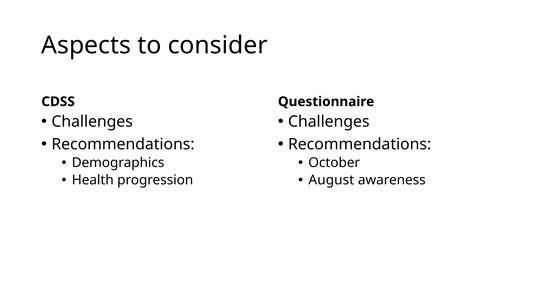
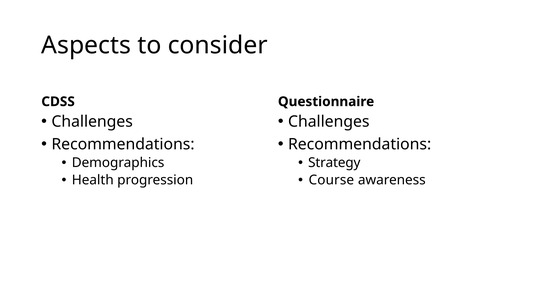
October: October -> Strategy (334, 163)
August: August -> Course (331, 180)
